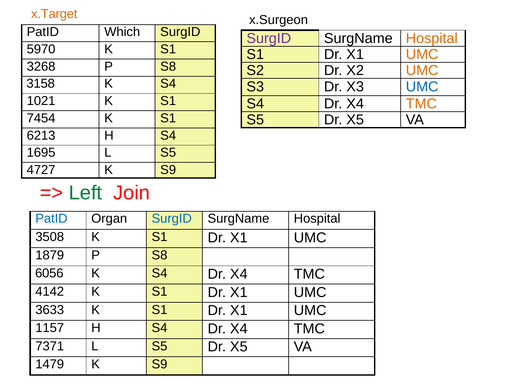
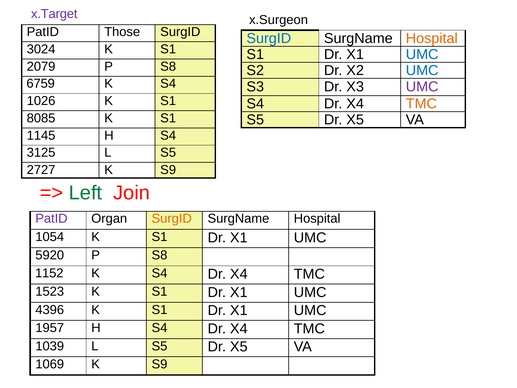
x.Target colour: orange -> purple (54, 14)
Which: Which -> Those (122, 32)
SurgID colour: purple -> blue (269, 38)
5970: 5970 -> 3024 (41, 49)
UMC colour: orange -> blue (422, 54)
3268: 3268 -> 2079 (41, 66)
UMC colour: orange -> blue (422, 71)
3158: 3158 -> 6759 (41, 84)
UMC colour: blue -> purple (422, 87)
1021: 1021 -> 1026 (41, 101)
7454: 7454 -> 8085 (41, 118)
6213: 6213 -> 1145 (41, 135)
1695: 1695 -> 3125 (41, 153)
4727: 4727 -> 2727 (41, 170)
PatID colour: blue -> purple (51, 219)
SurgID colour: blue -> orange (172, 219)
3508: 3508 -> 1054 (50, 237)
1879: 1879 -> 5920 (50, 255)
6056: 6056 -> 1152 (49, 273)
4142: 4142 -> 1523 (50, 291)
3633: 3633 -> 4396 (50, 310)
1157: 1157 -> 1957 (50, 328)
7371: 7371 -> 1039 (50, 346)
1479: 1479 -> 1069 (50, 364)
